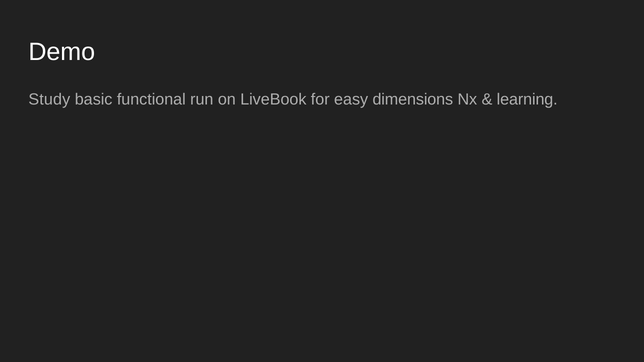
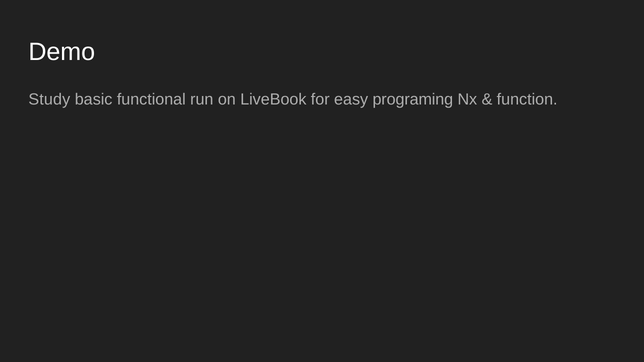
dimensions: dimensions -> programing (413, 100)
learning: learning -> function (527, 100)
